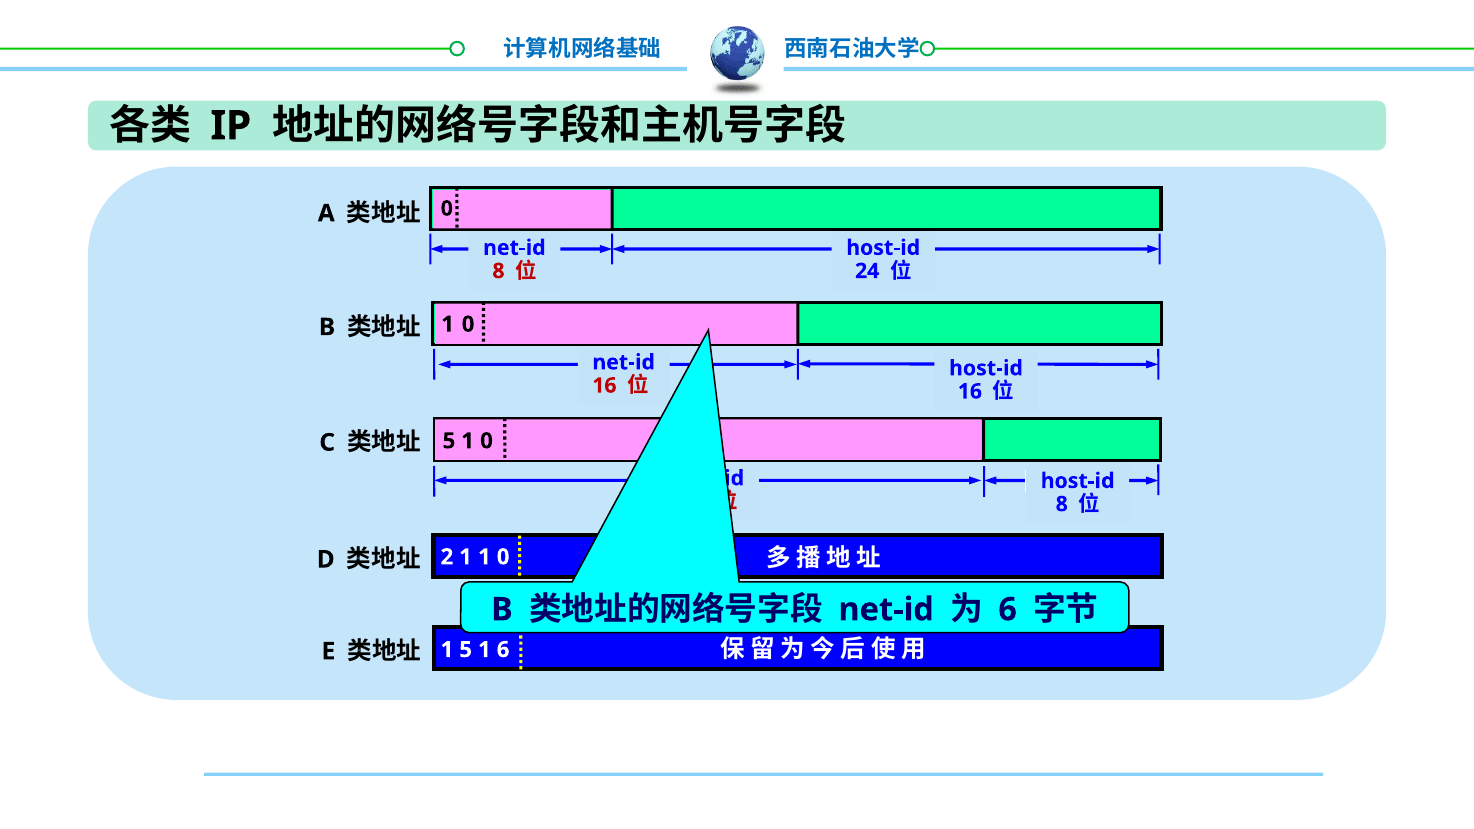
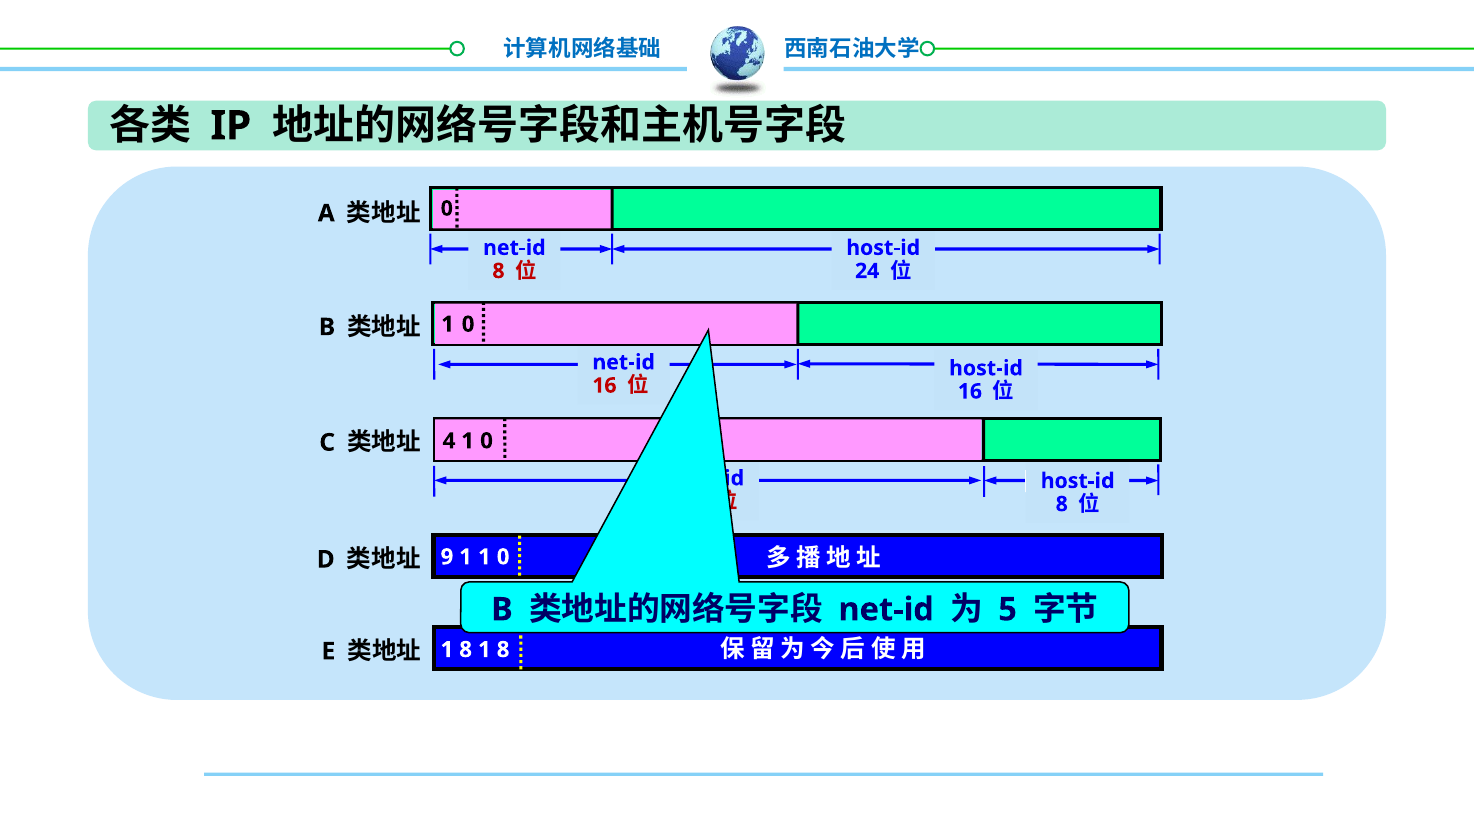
5: 5 -> 4 (449, 441)
2: 2 -> 9 (447, 557)
6: 6 -> 5 (1008, 610)
5: 5 -> 8 (466, 650)
6: 6 -> 8 (503, 650)
